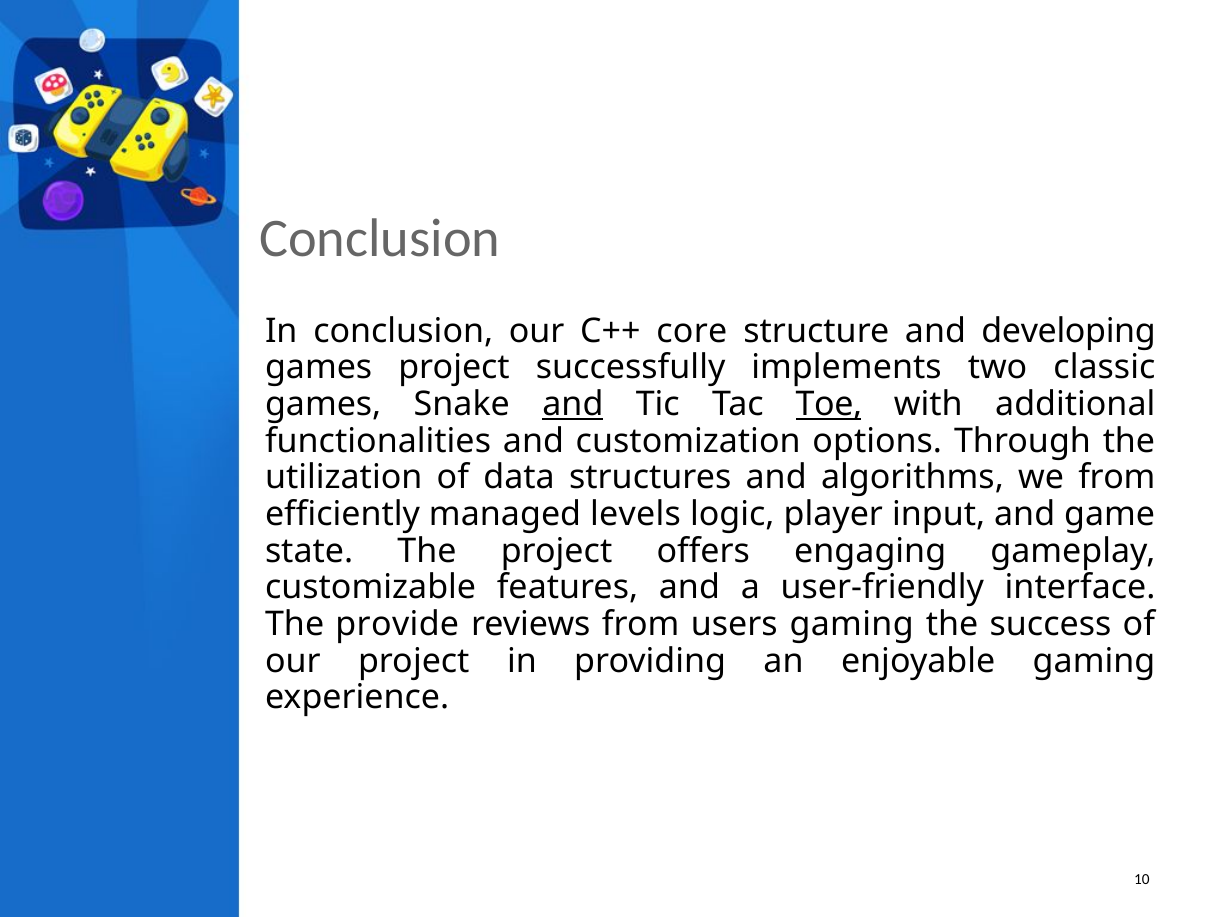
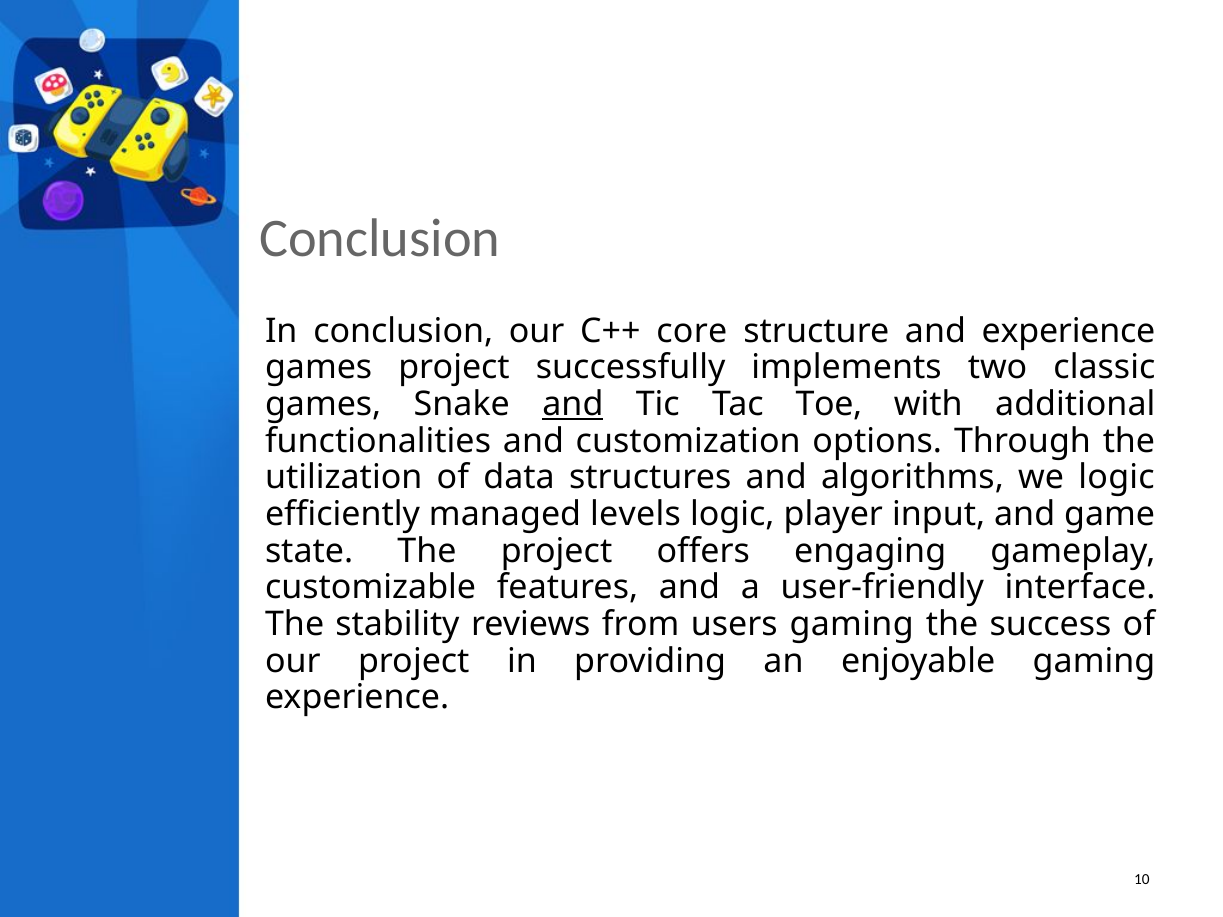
and developing: developing -> experience (1069, 331)
Toe underline: present -> none (829, 404)
we from: from -> logic (1117, 478)
provide: provide -> stability (398, 624)
